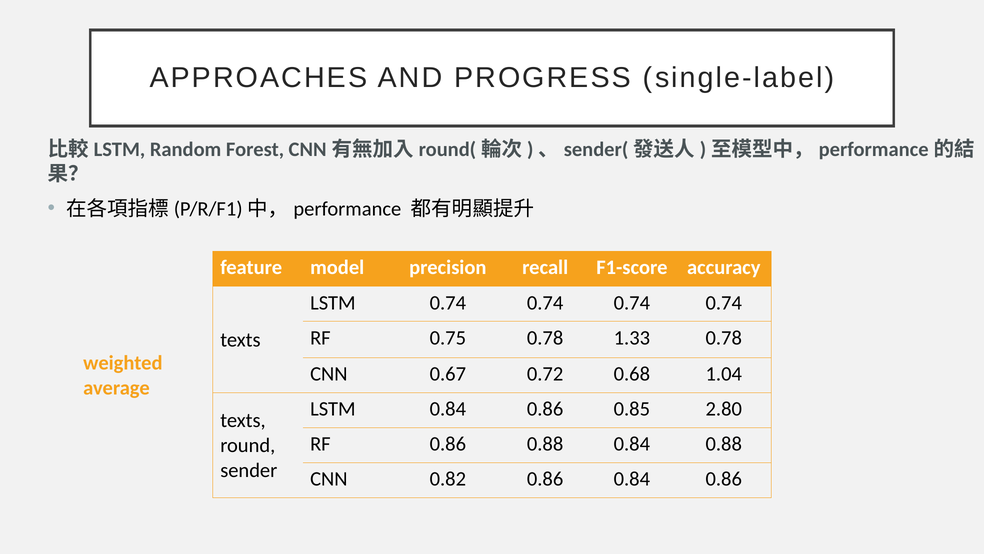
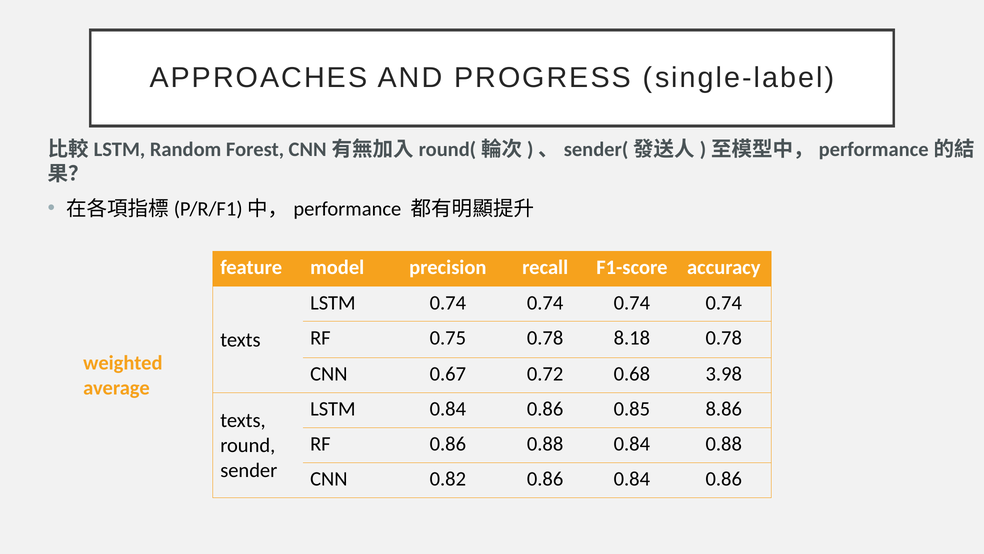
1.33: 1.33 -> 8.18 (632, 338)
1.04: 1.04 -> 3.98 (724, 374)
2.80: 2.80 -> 8.86 (724, 409)
